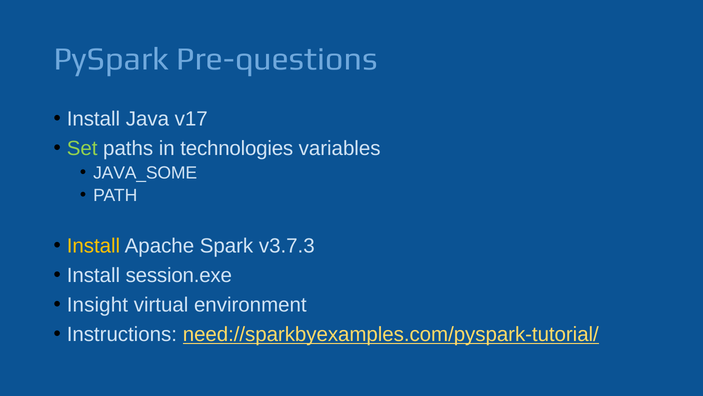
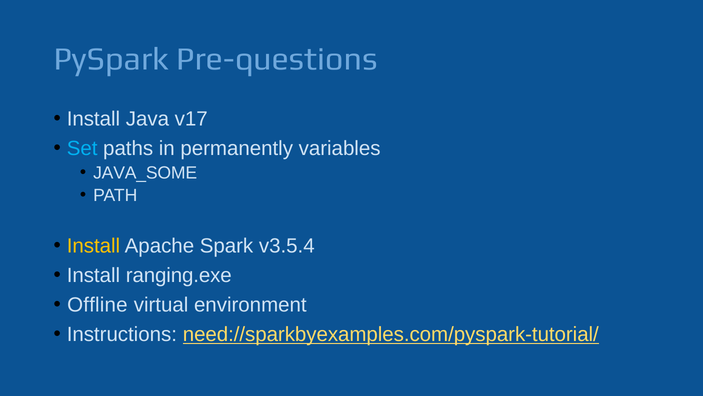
Set colour: light green -> light blue (82, 148)
technologies: technologies -> permanently (237, 148)
v3.7.3: v3.7.3 -> v3.5.4 (287, 246)
session.exe: session.exe -> ranging.exe (179, 275)
Insight: Insight -> Offline (97, 304)
